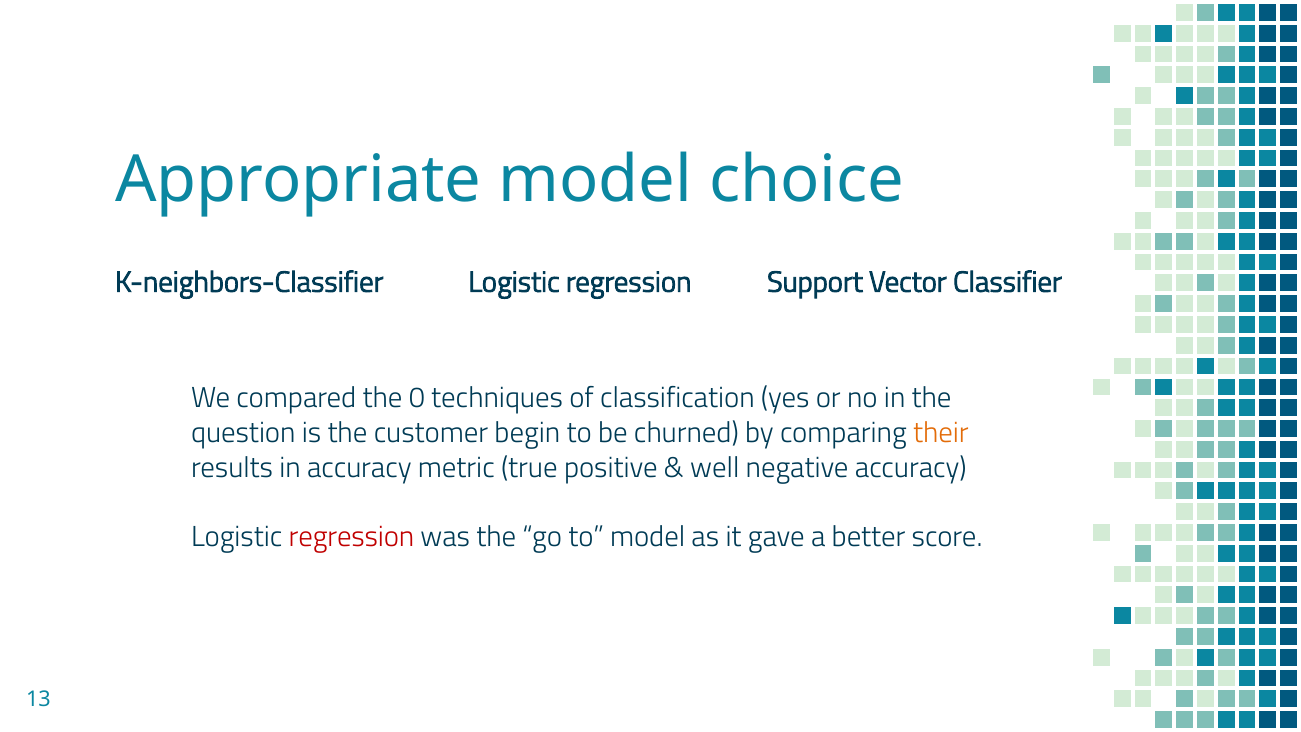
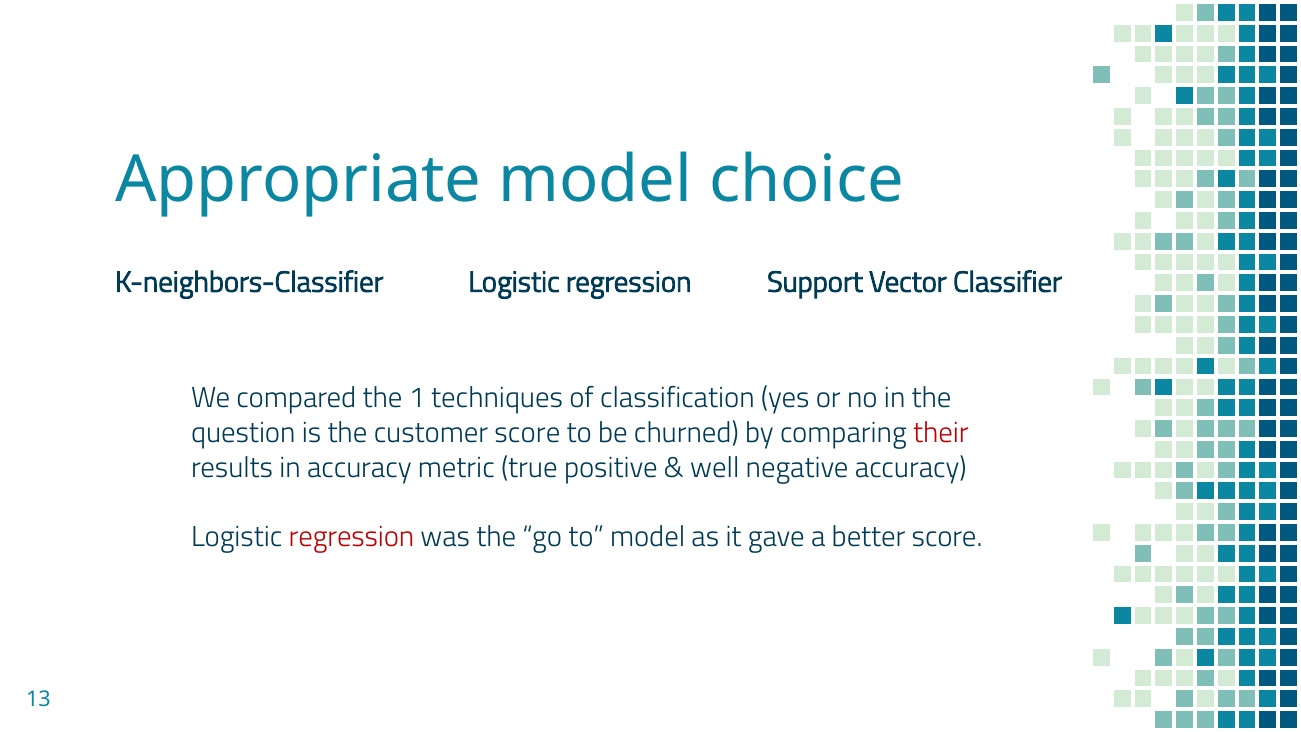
0: 0 -> 1 (417, 398)
customer begin: begin -> score (527, 433)
their colour: orange -> red (941, 433)
